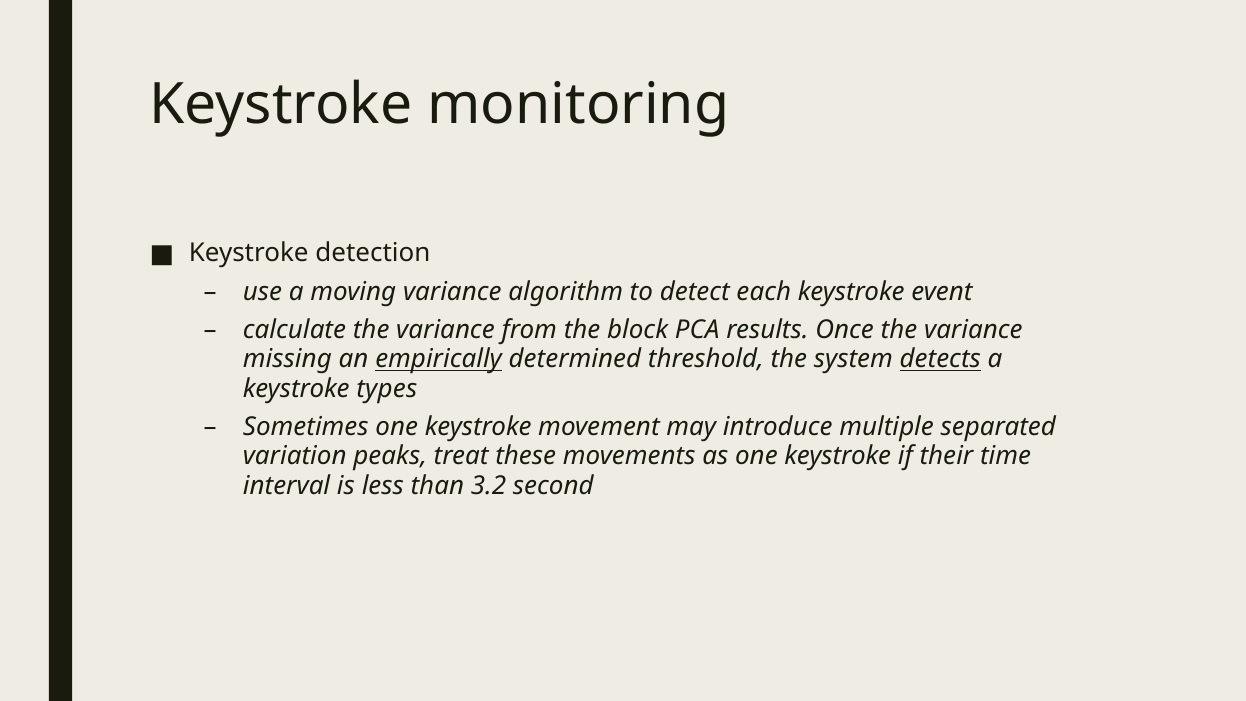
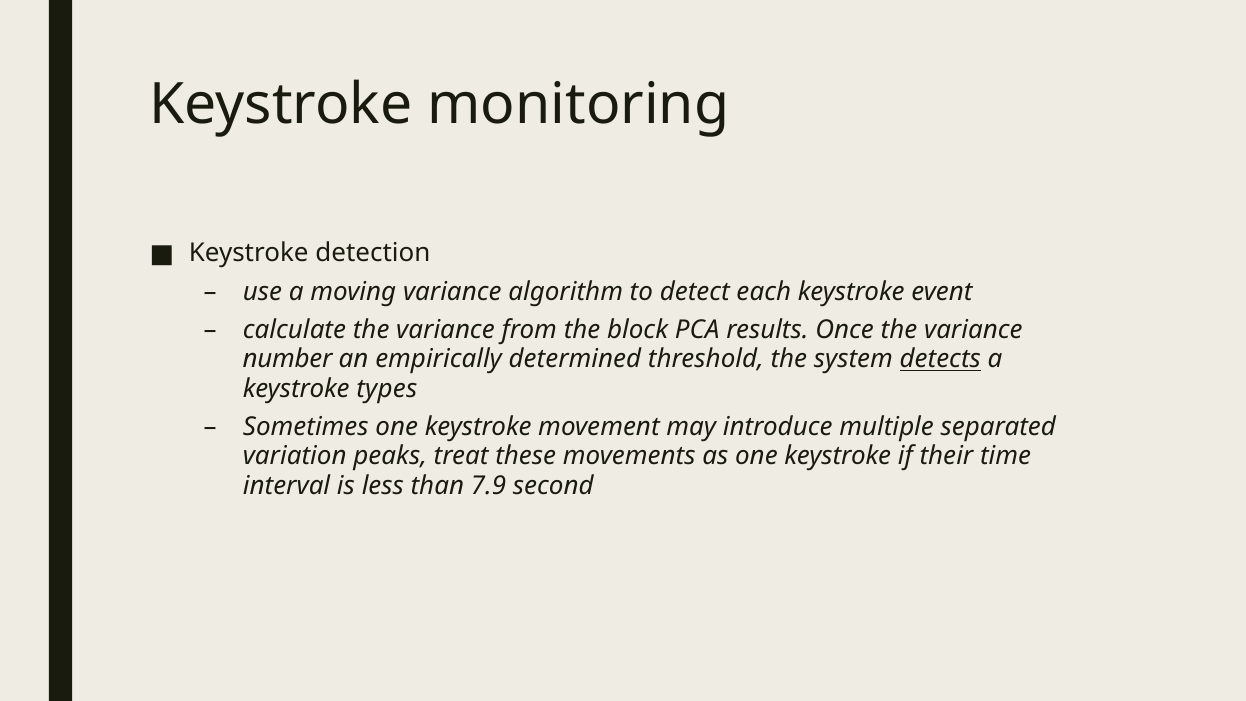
missing: missing -> number (288, 359)
empirically underline: present -> none (439, 359)
3.2: 3.2 -> 7.9 (489, 485)
